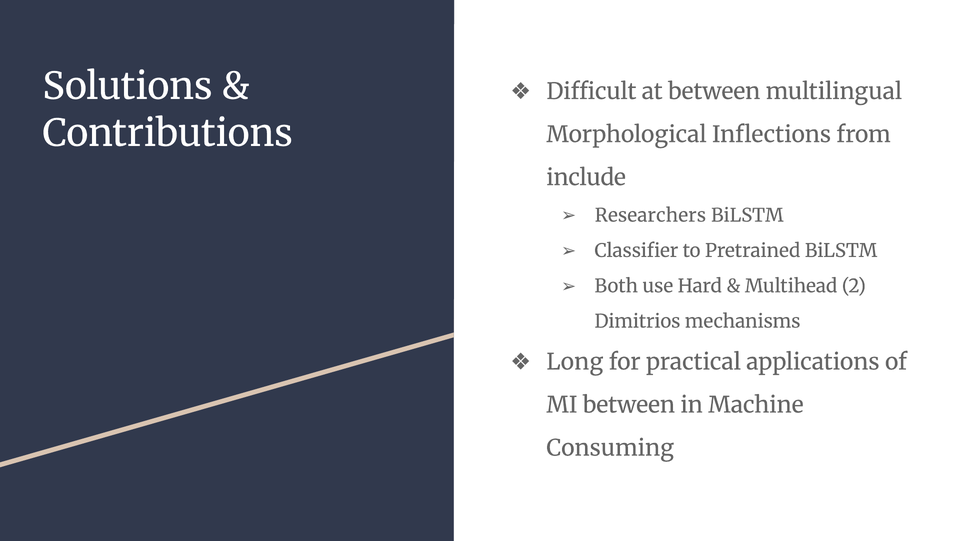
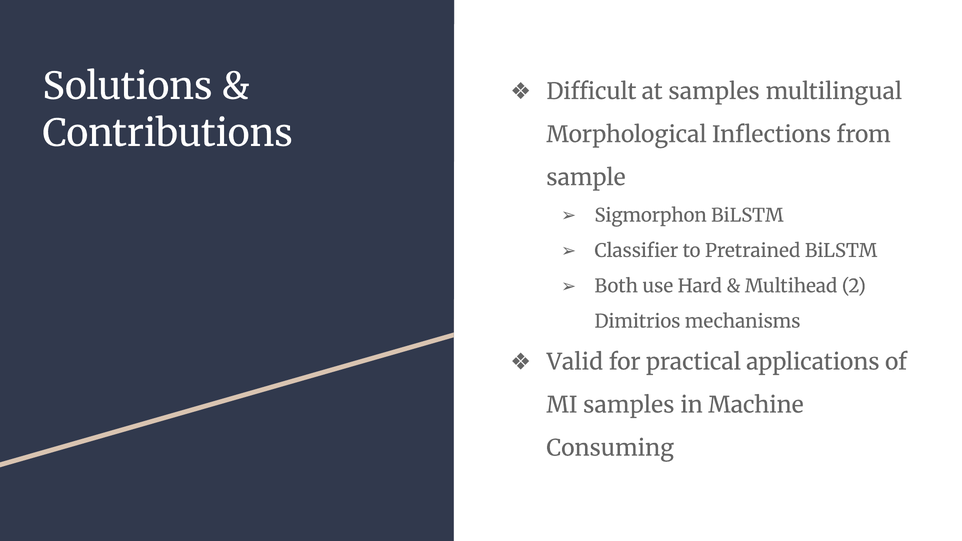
at between: between -> samples (714, 92)
include: include -> sample (586, 178)
Researchers: Researchers -> Sigmorphon (651, 216)
Long: Long -> Valid (575, 362)
MI between: between -> samples (629, 405)
